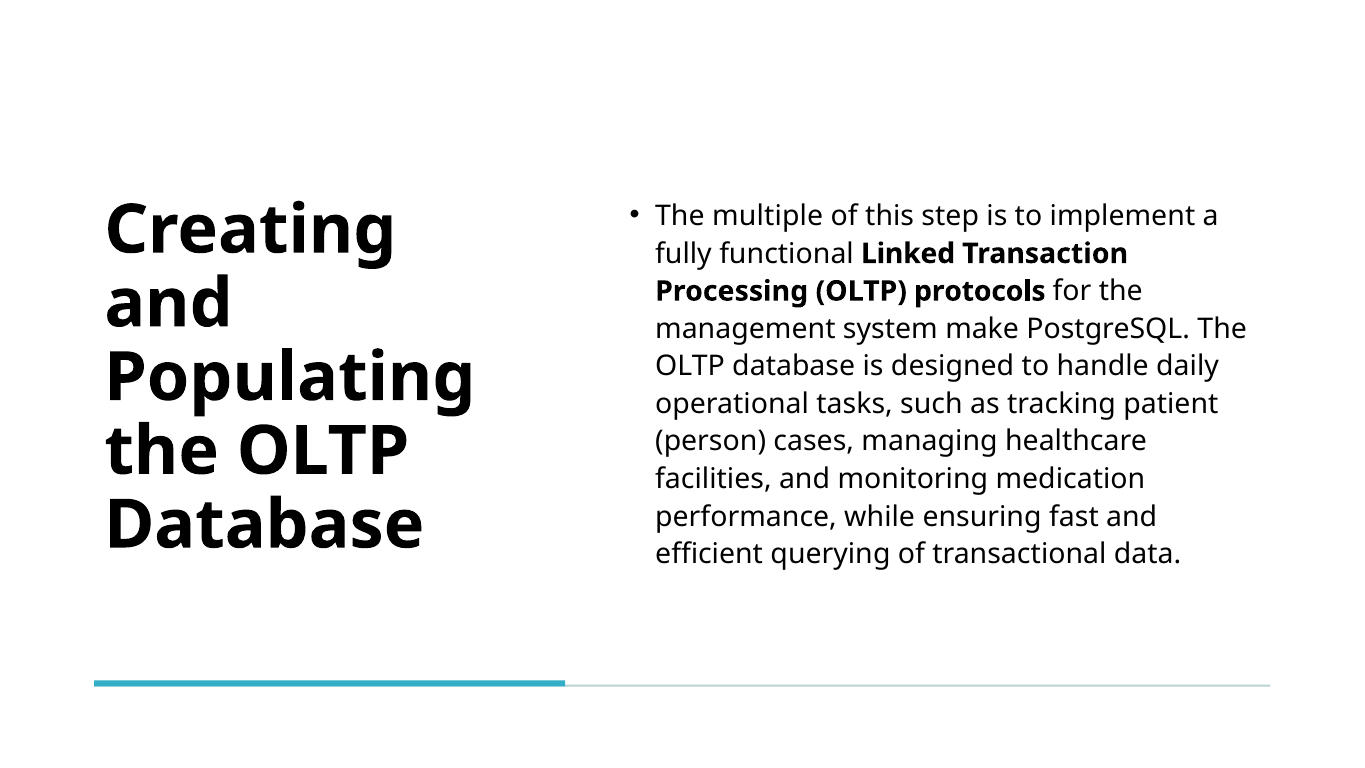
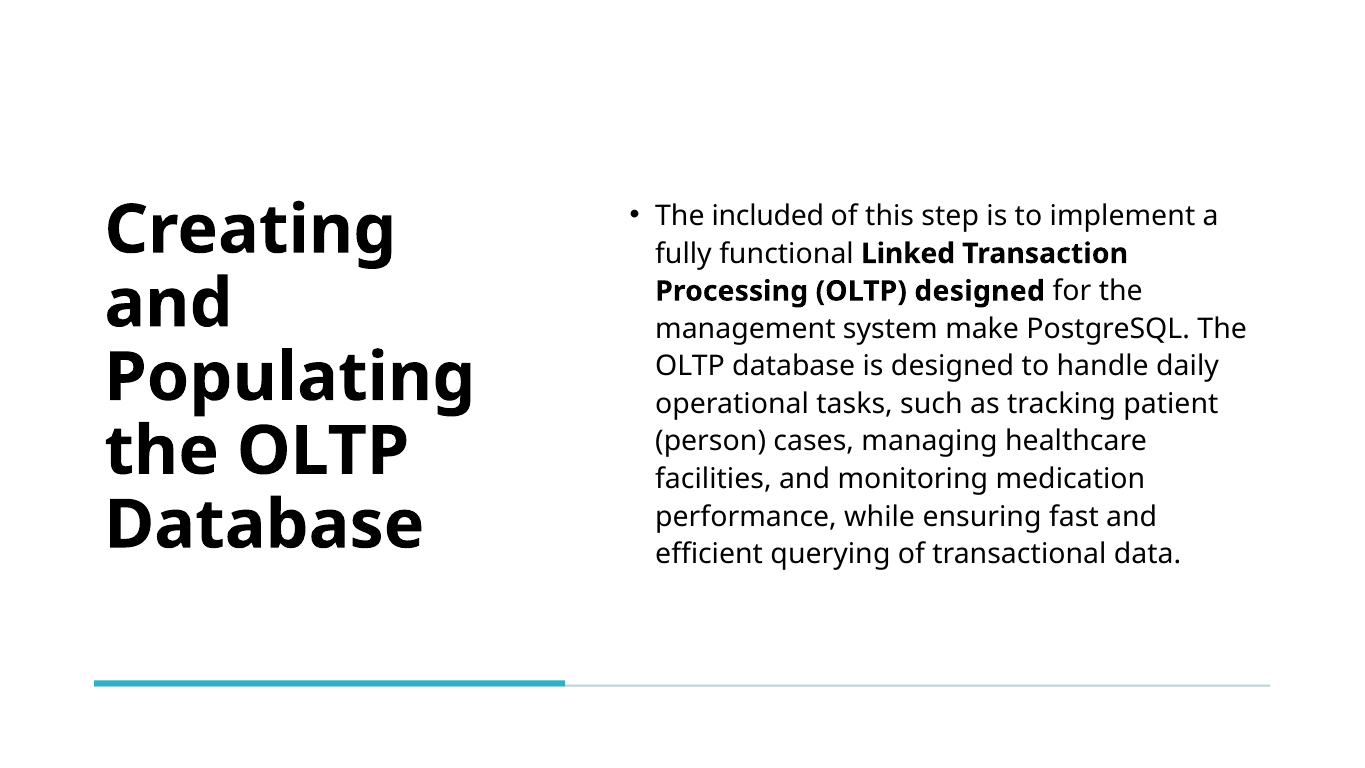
multiple: multiple -> included (768, 216)
OLTP protocols: protocols -> designed (980, 291)
